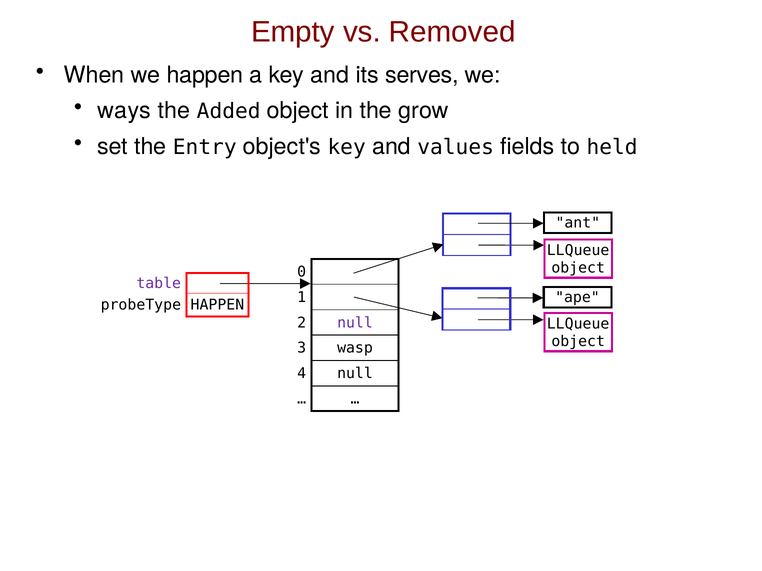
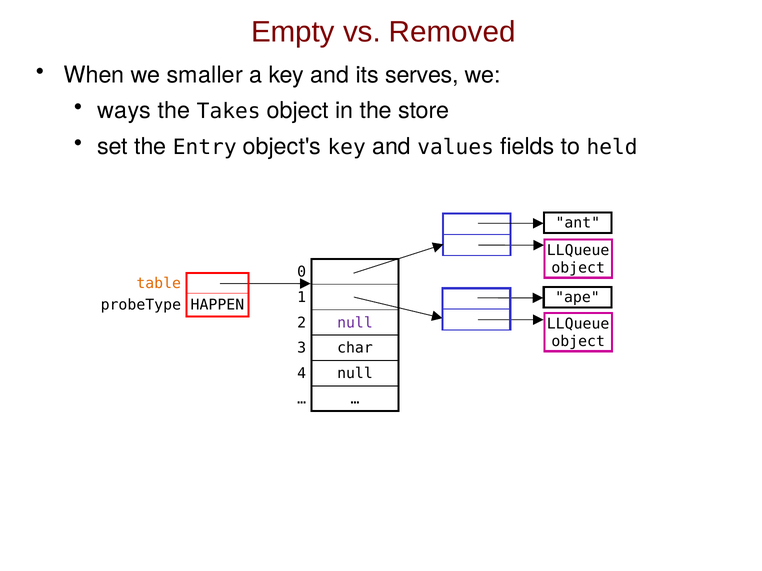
we happen: happen -> smaller (205, 75)
Added: Added -> Takes (229, 111)
grow: grow -> store (424, 111)
table colour: purple -> orange (159, 284)
wasp: wasp -> char (355, 348)
